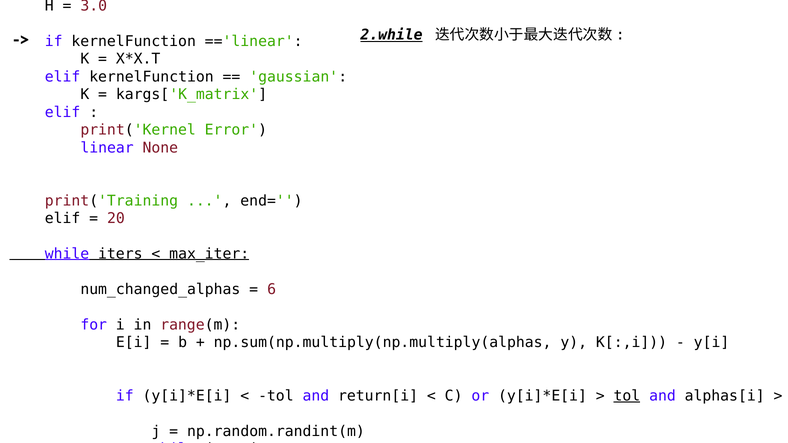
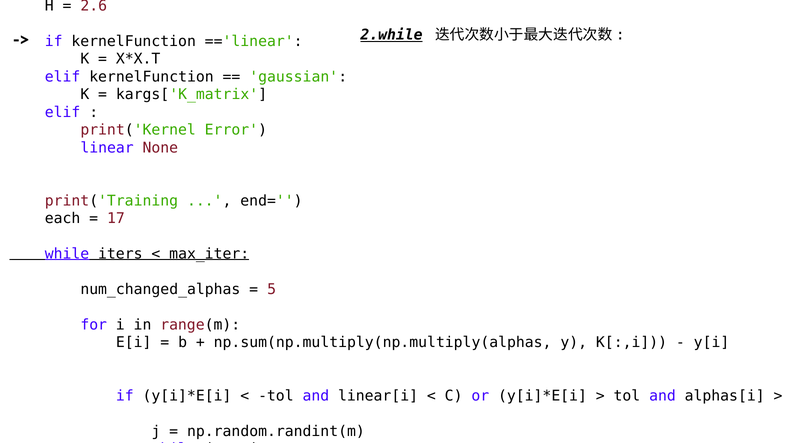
3.0: 3.0 -> 2.6 (94, 6)
elif: elif -> each (63, 219)
20: 20 -> 17 (116, 219)
6: 6 -> 5 (272, 290)
return[i: return[i -> linear[i (378, 396)
tol underline: present -> none (627, 396)
